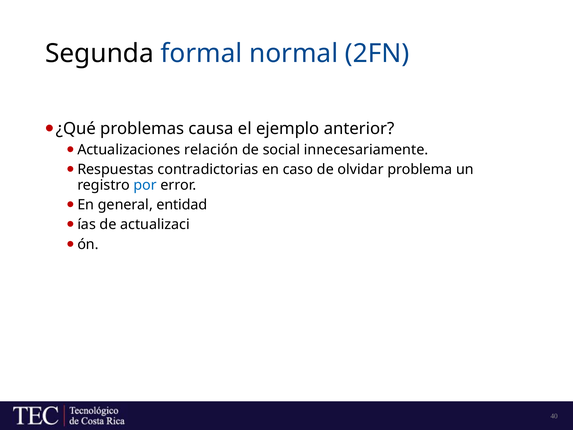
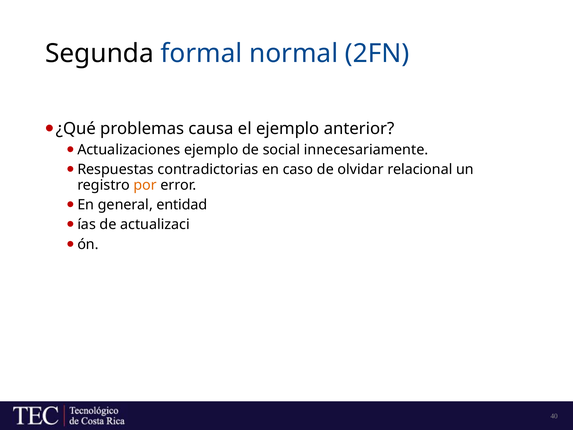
Actualizaciones relación: relación -> ejemplo (211, 150)
problema: problema -> relacional (420, 169)
por colour: blue -> orange (145, 185)
